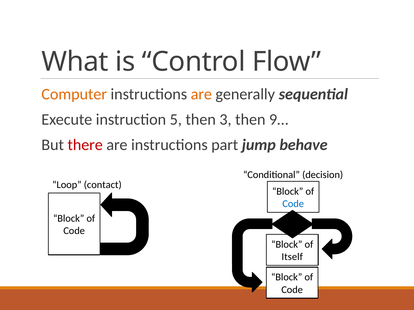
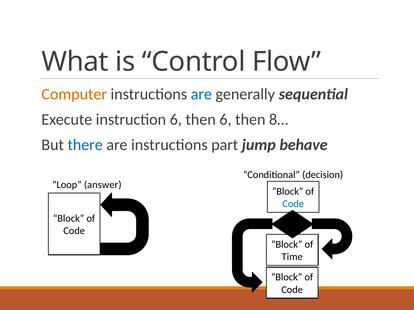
are colour: orange -> blue (201, 94)
instruction 5: 5 -> 6 (176, 120)
then 3: 3 -> 6 (225, 120)
9…: 9… -> 8… (279, 120)
there colour: red -> blue (85, 145)
contact: contact -> answer (103, 185)
Itself: Itself -> Time (292, 257)
